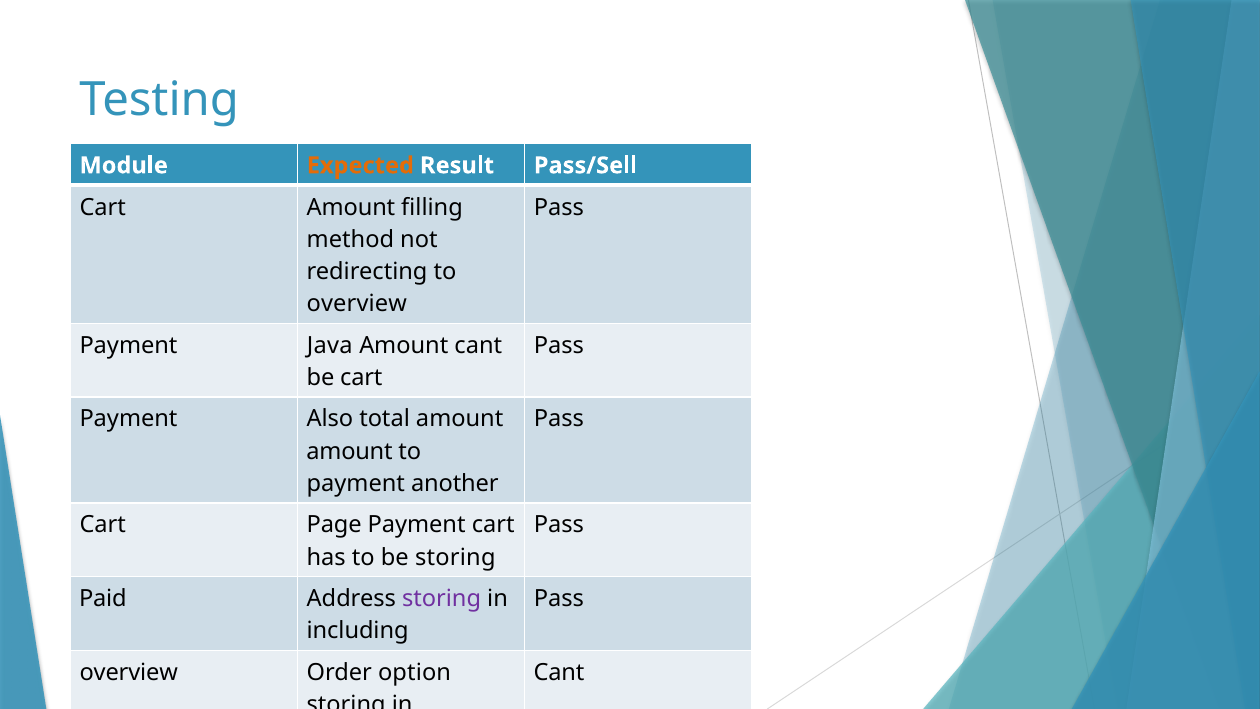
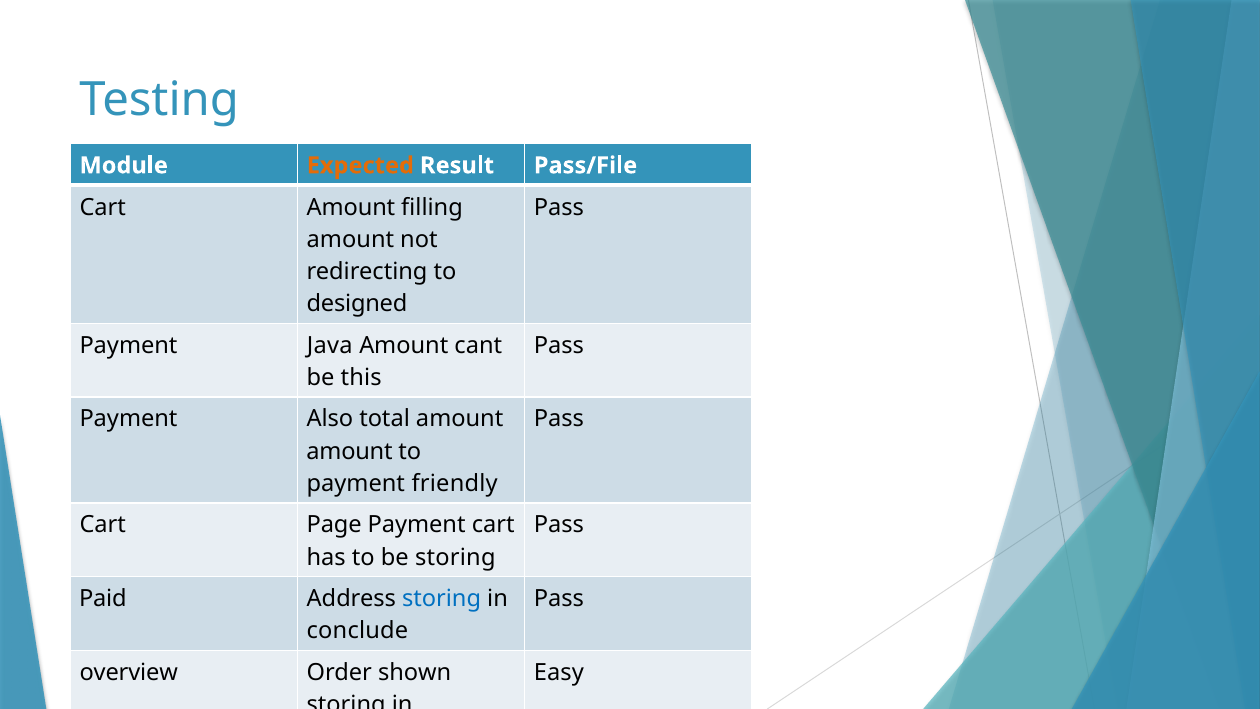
Pass/Sell: Pass/Sell -> Pass/File (586, 166)
method: method -> amount (350, 239)
overview: overview -> designed (357, 304)
be cart: cart -> this (361, 377)
another: another -> friendly (455, 483)
storing colour: purple -> blue (442, 599)
including: including -> conclude (357, 631)
option: option -> shown (415, 672)
Cant: Cant -> Easy (559, 672)
